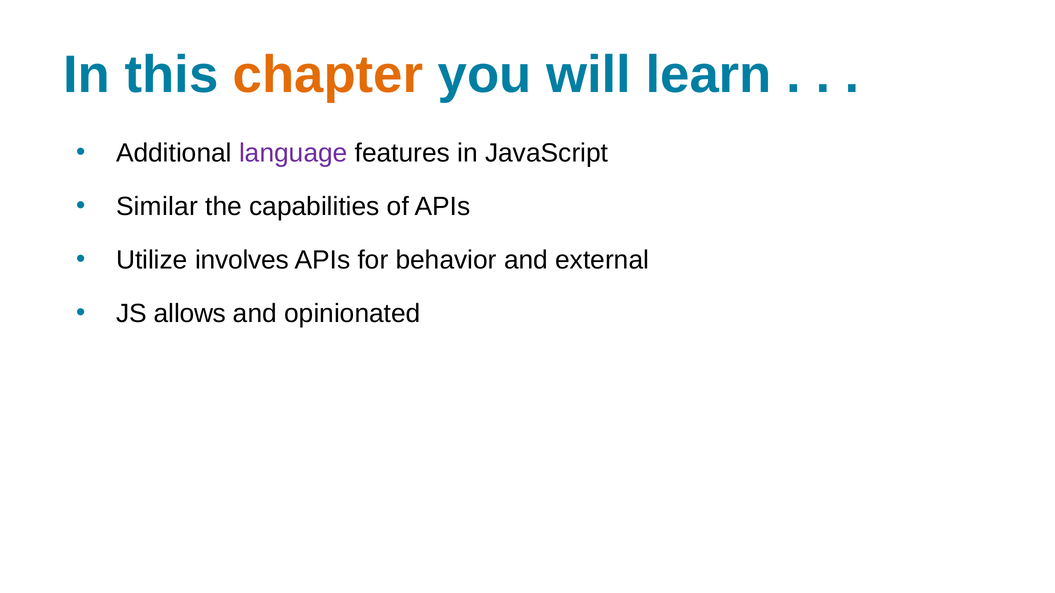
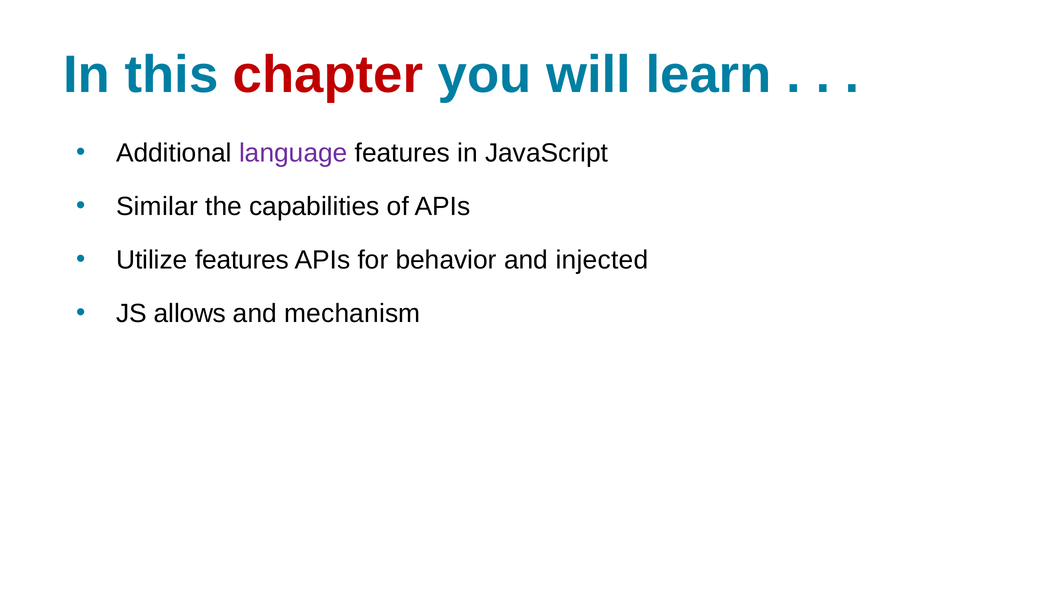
chapter colour: orange -> red (328, 75)
Utilize involves: involves -> features (242, 260)
external: external -> injected (602, 260)
opinionated: opinionated -> mechanism (352, 314)
